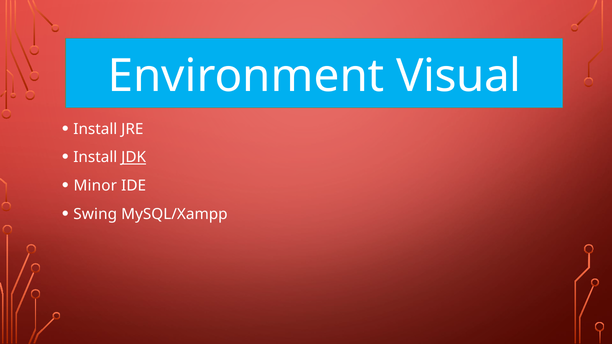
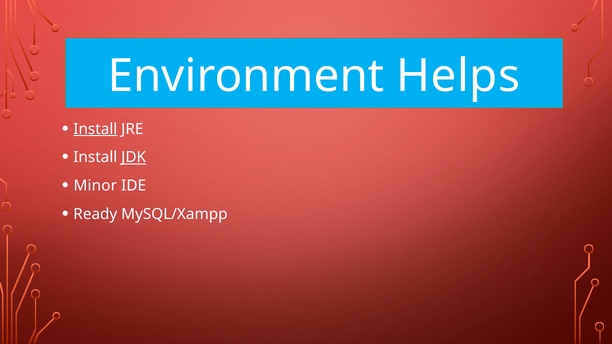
Visual: Visual -> Helps (458, 76)
Install underline: none -> present (95, 129)
Swing: Swing -> Ready (95, 214)
